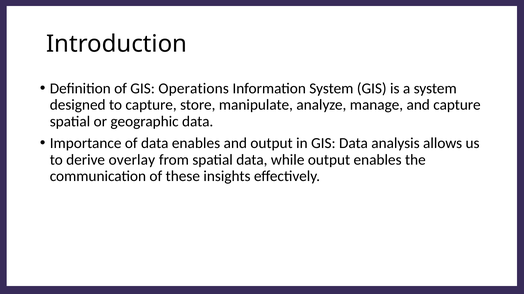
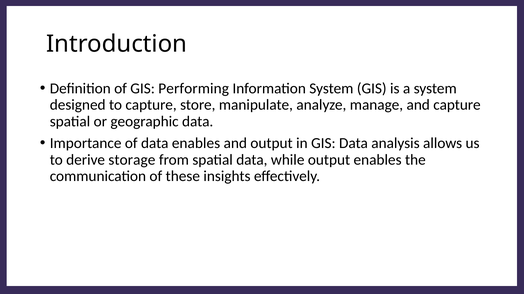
Operations: Operations -> Performing (194, 89)
overlay: overlay -> storage (132, 160)
